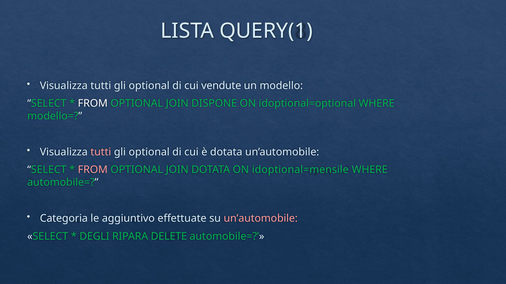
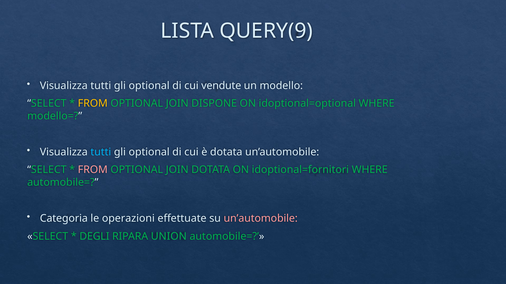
QUERY(1: QUERY(1 -> QUERY(9 (266, 31)
FROM colour: white -> yellow (93, 104)
tutti colour: pink -> light blue (101, 152)
idoptional=mensile: idoptional=mensile -> idoptional=fornitori (300, 170)
aggiuntivo: aggiuntivo -> operazioni (128, 219)
DELETE: DELETE -> UNION (169, 237)
